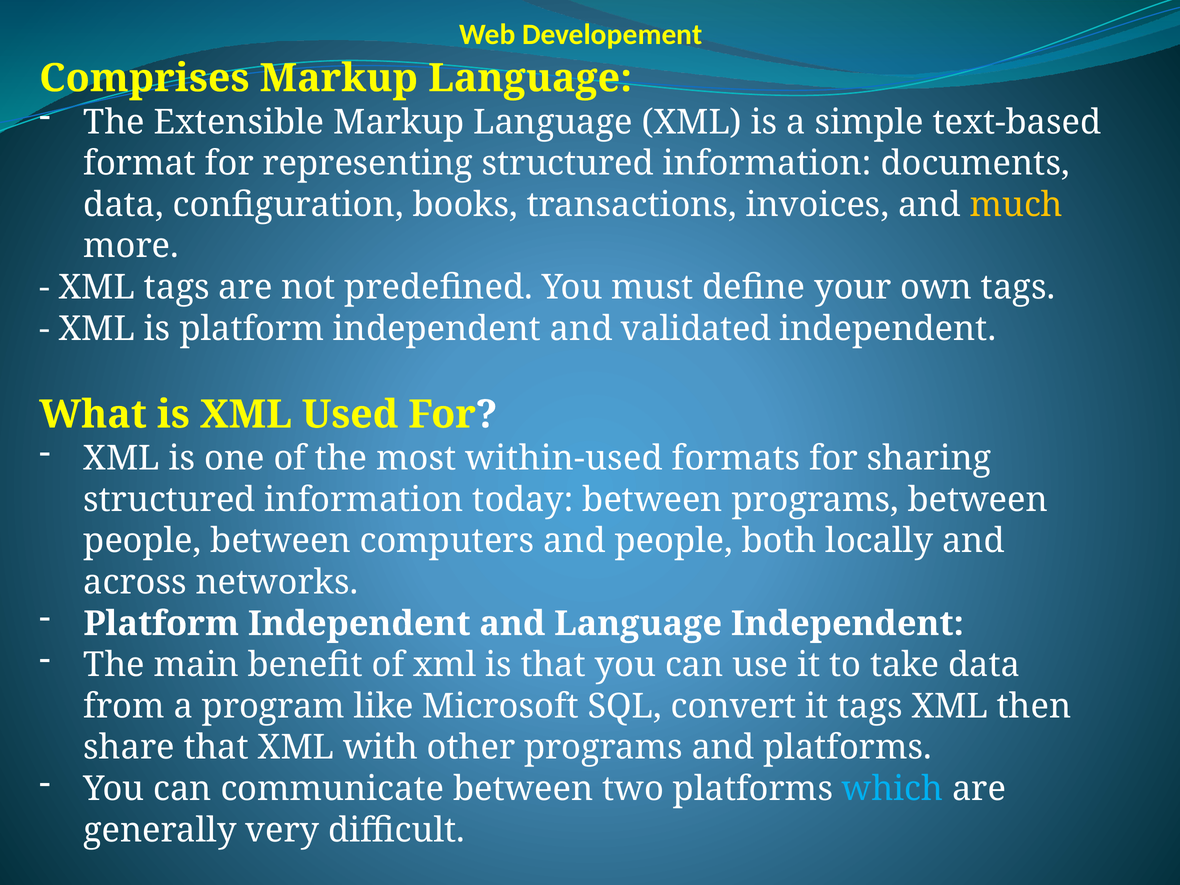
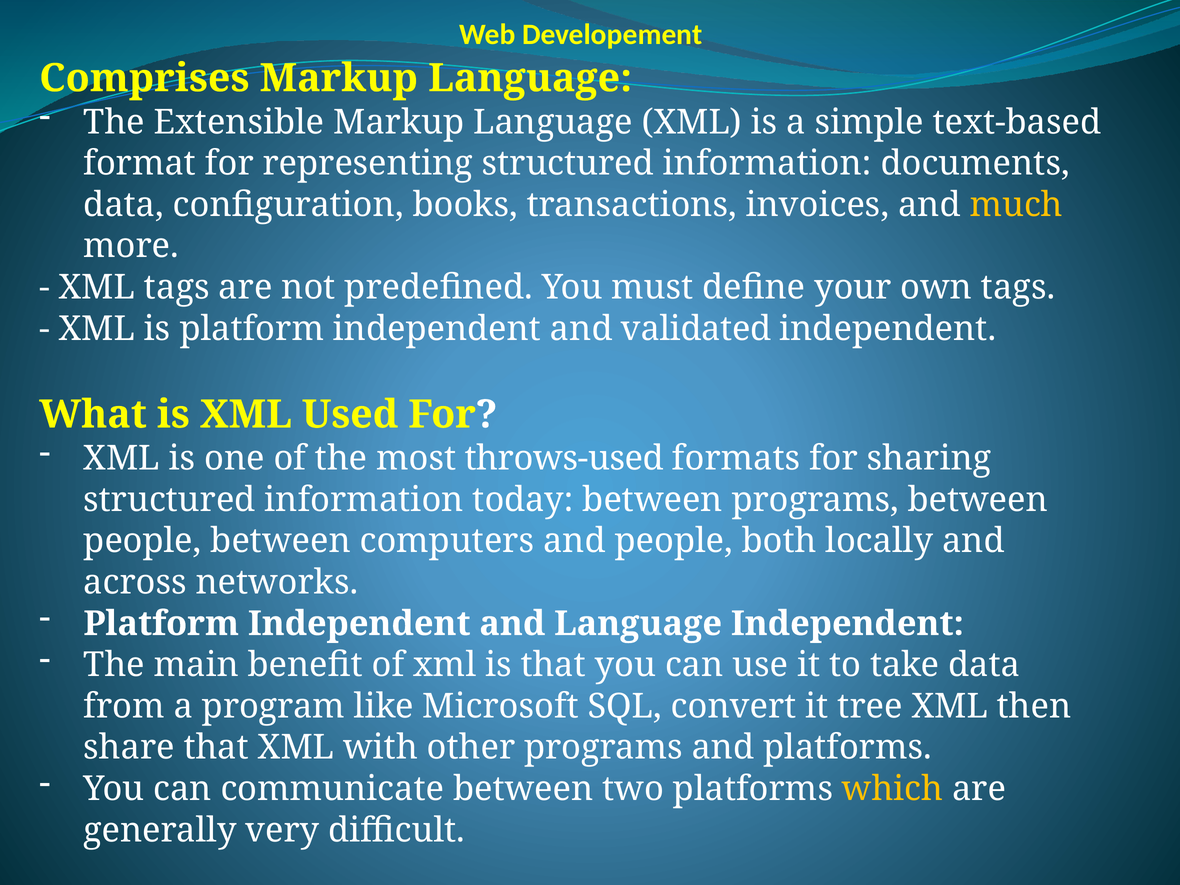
within-used: within-used -> throws-used (564, 458)
it tags: tags -> tree (870, 706)
which colour: light blue -> yellow (893, 789)
